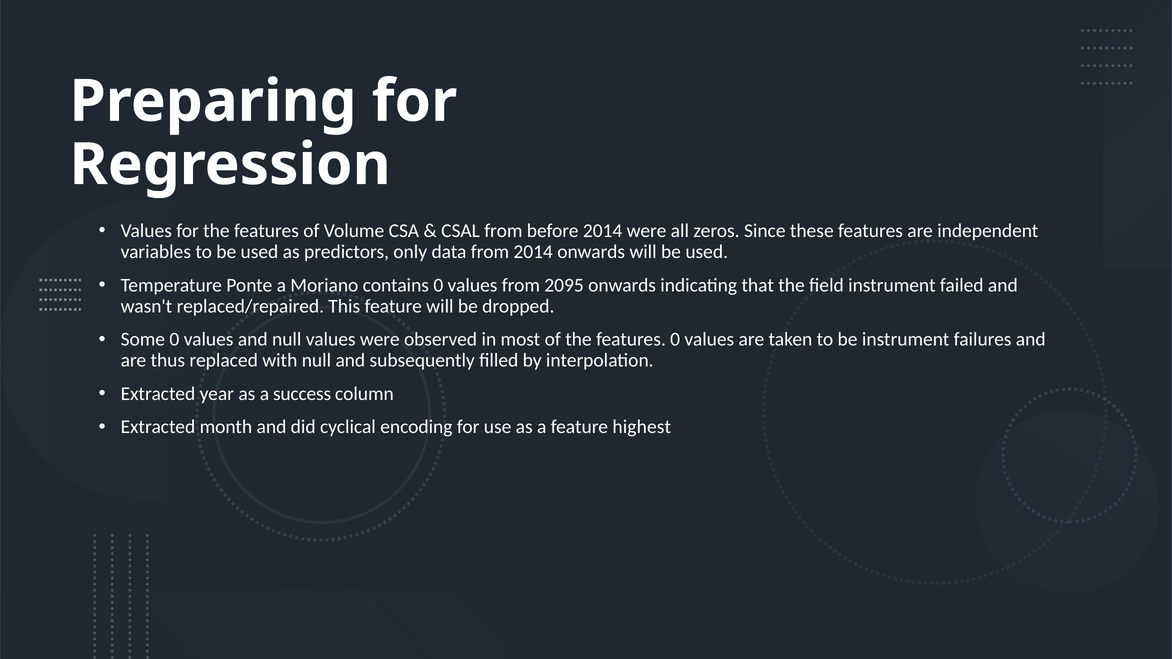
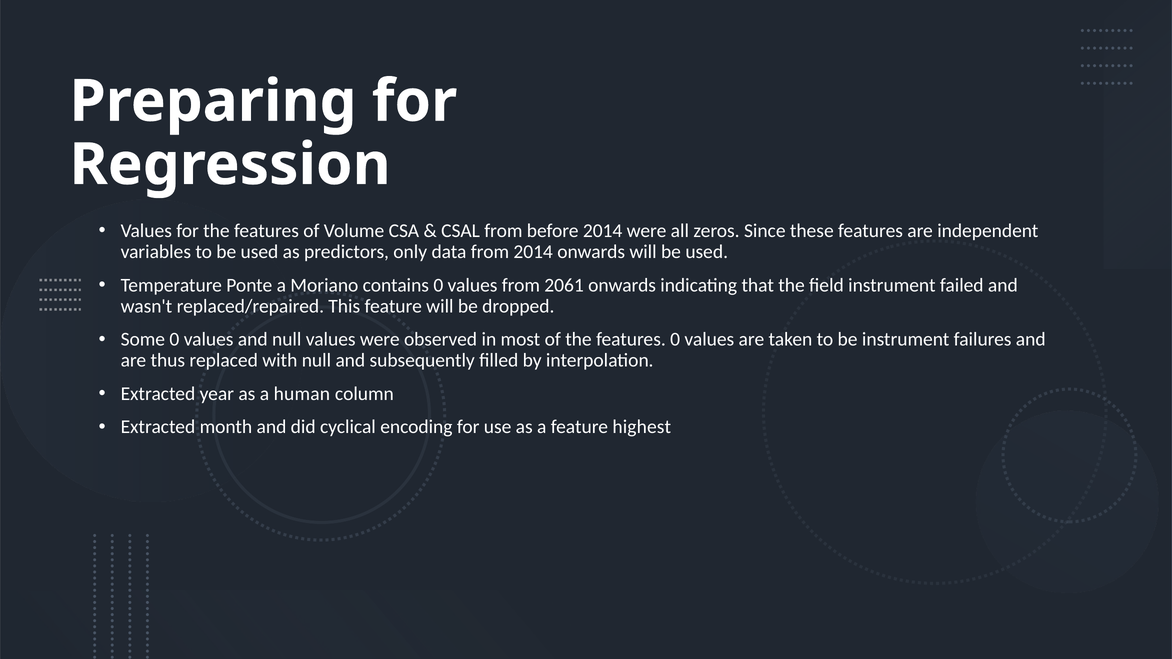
2095: 2095 -> 2061 (564, 285)
success: success -> human (302, 394)
